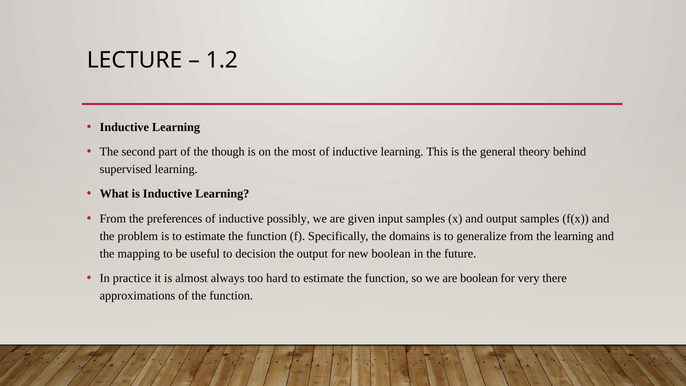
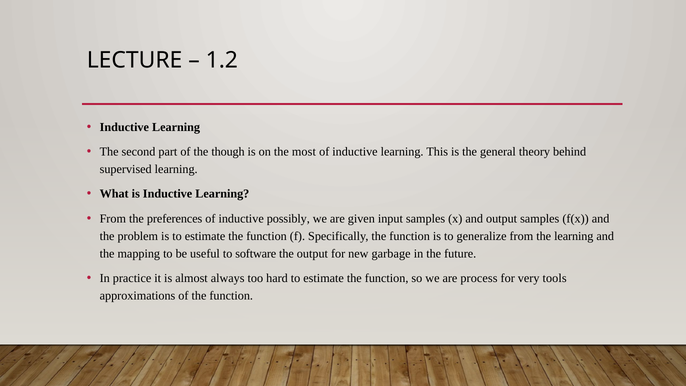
Specifically the domains: domains -> function (410, 236)
decision: decision -> software (256, 254)
new boolean: boolean -> garbage (391, 254)
are boolean: boolean -> process (479, 278)
there: there -> tools (555, 278)
